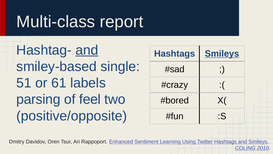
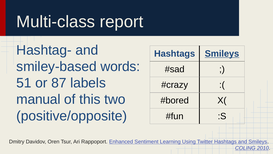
and underline: present -> none (87, 50)
single: single -> words (120, 66)
61: 61 -> 87 (59, 83)
parsing: parsing -> manual (38, 99)
feel: feel -> this (90, 99)
